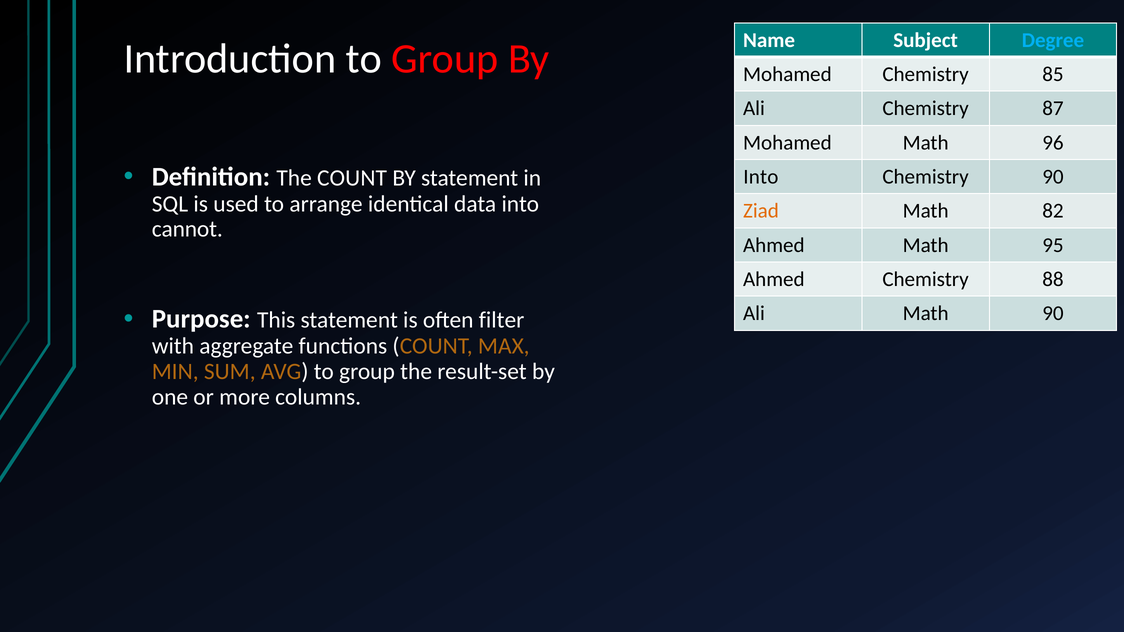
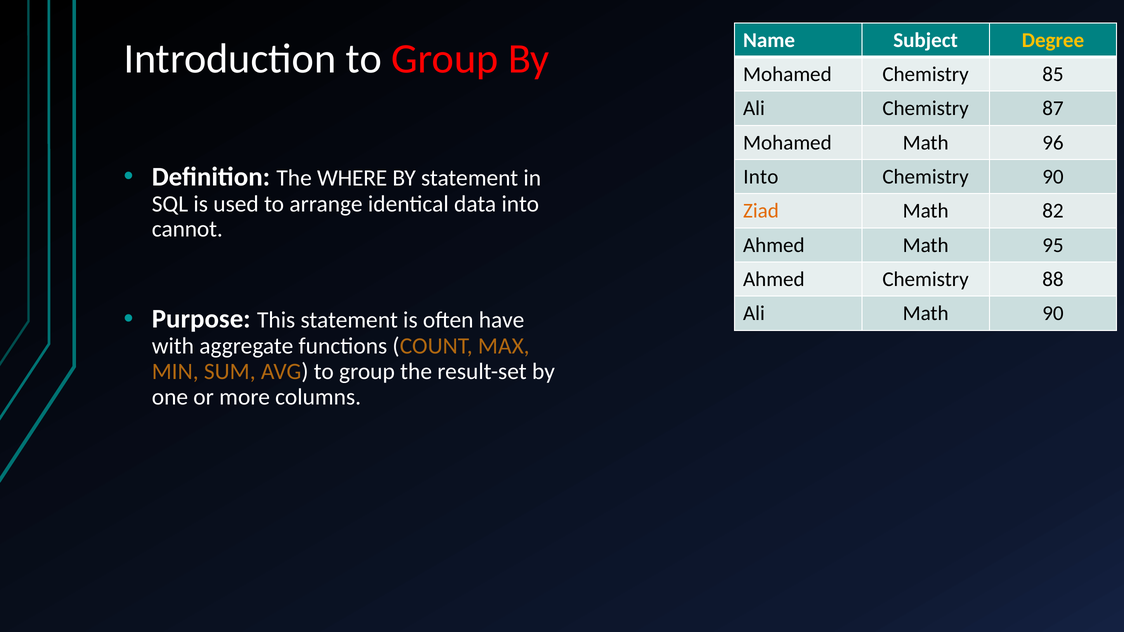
Degree colour: light blue -> yellow (1053, 40)
The COUNT: COUNT -> WHERE (352, 178)
filter: filter -> have (502, 320)
